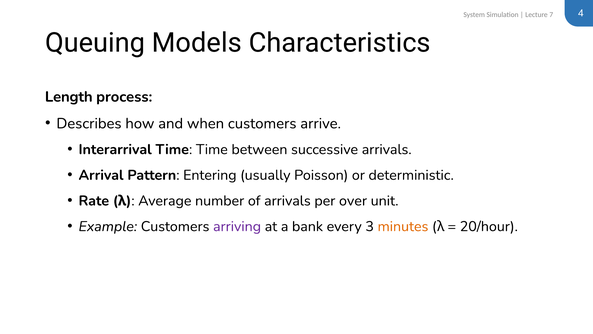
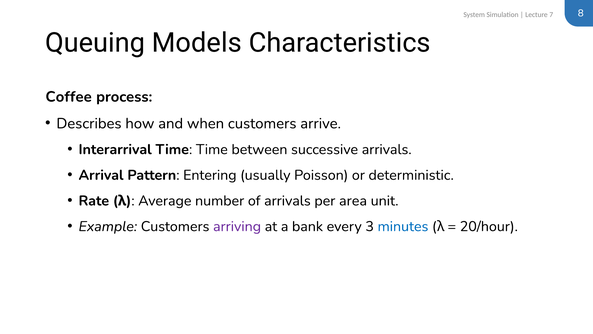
4: 4 -> 8 (581, 13)
Length: Length -> Coffee (69, 97)
over: over -> area (353, 200)
minutes colour: orange -> blue (403, 226)
